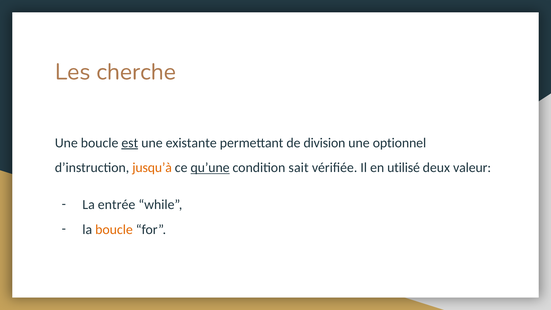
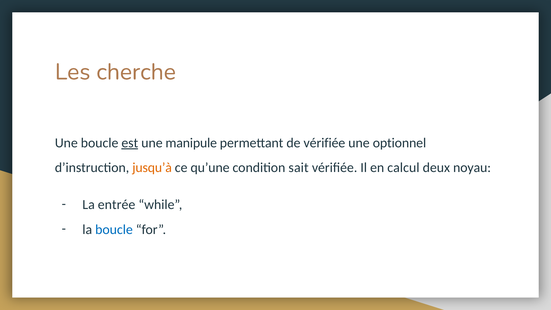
existante: existante -> manipule (191, 143)
de division: division -> vérifiée (324, 143)
qu’une underline: present -> none (210, 168)
utilisé: utilisé -> calcul (403, 168)
valeur: valeur -> noyau (472, 168)
boucle colour: orange -> blue (114, 229)
